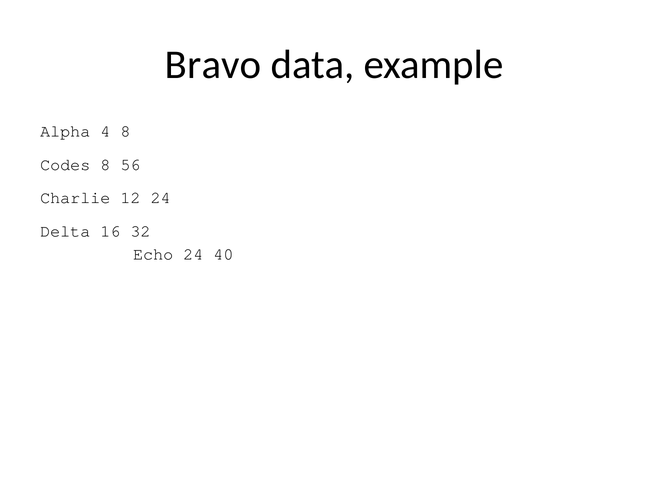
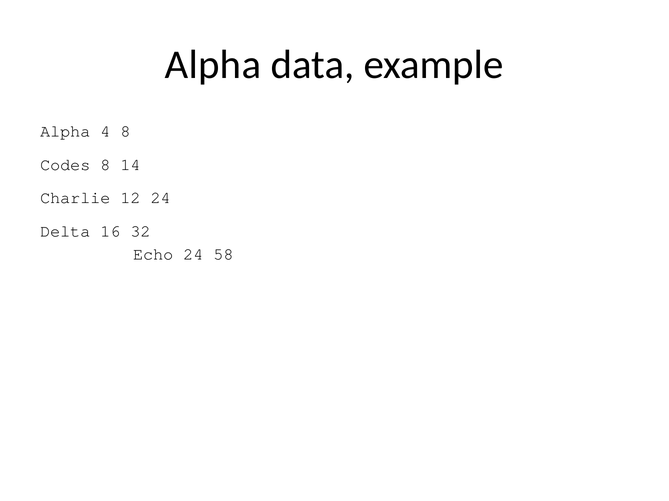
Bravo: Bravo -> Alpha (213, 65)
56: 56 -> 14 (130, 165)
40: 40 -> 58 (223, 255)
